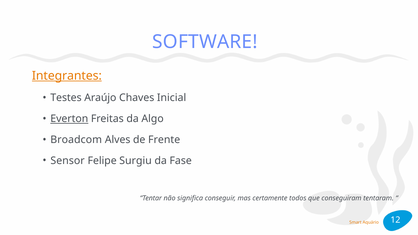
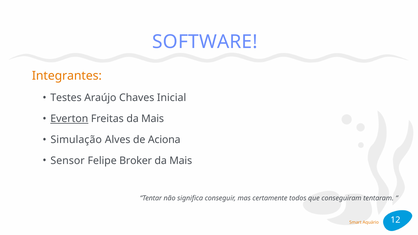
Integrantes underline: present -> none (67, 76)
Freitas da Algo: Algo -> Mais (153, 119)
Broadcom: Broadcom -> Simulação (76, 140)
Frente: Frente -> Aciona (164, 140)
Surgiu: Surgiu -> Broker (136, 161)
Fase: Fase -> Mais (181, 161)
